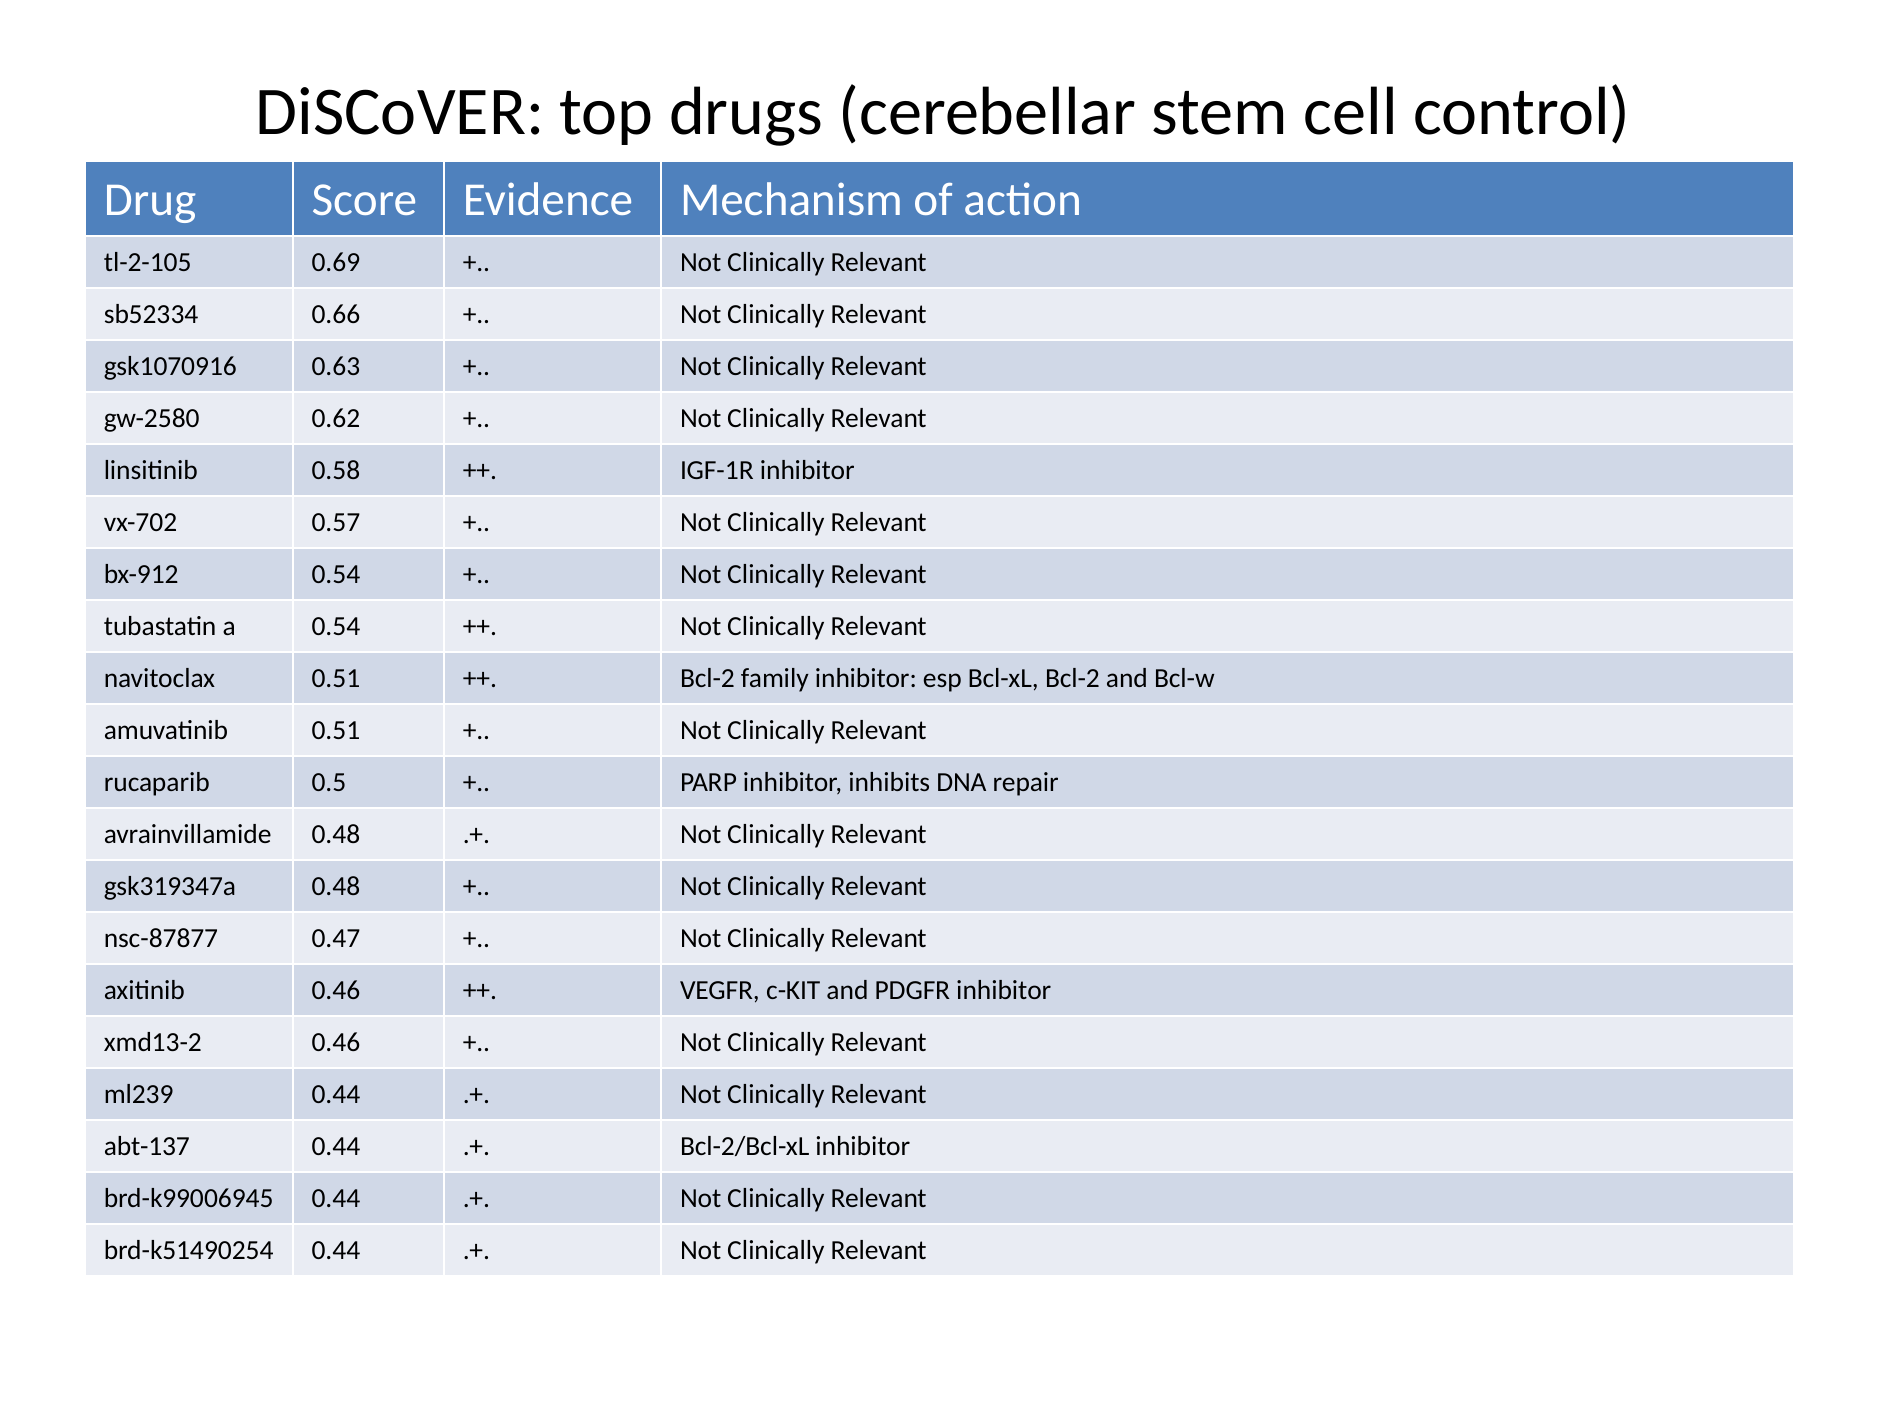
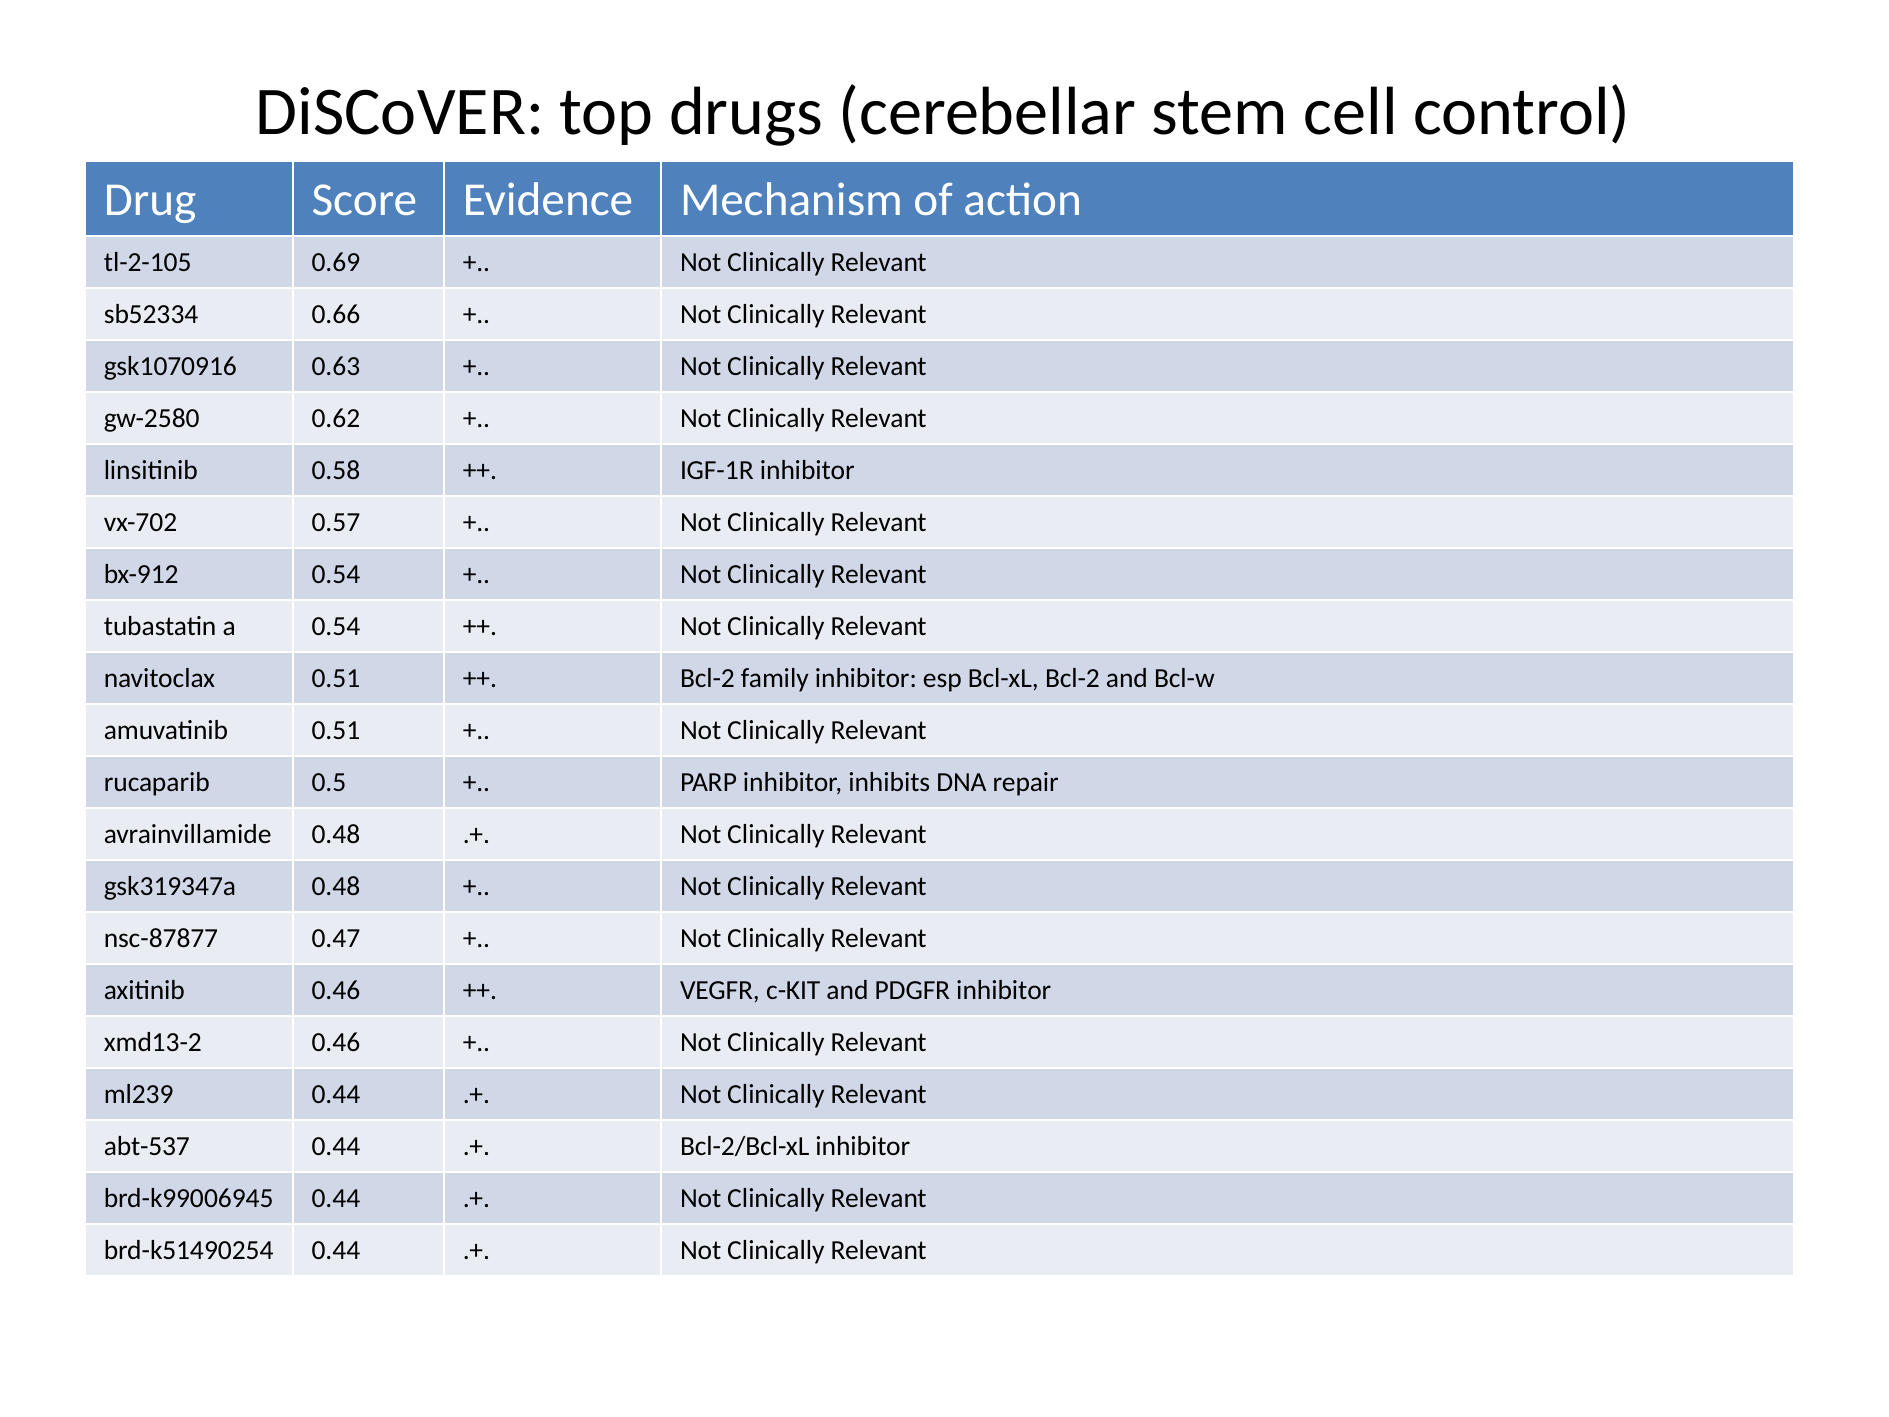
abt-137: abt-137 -> abt-537 (147, 1146)
